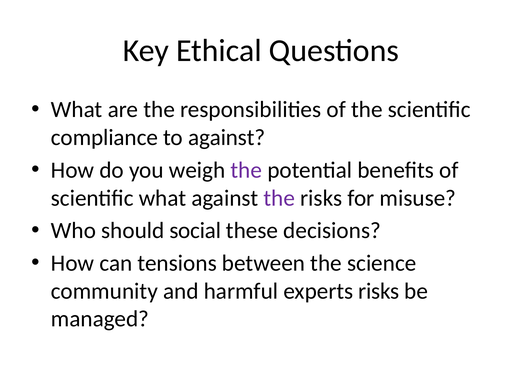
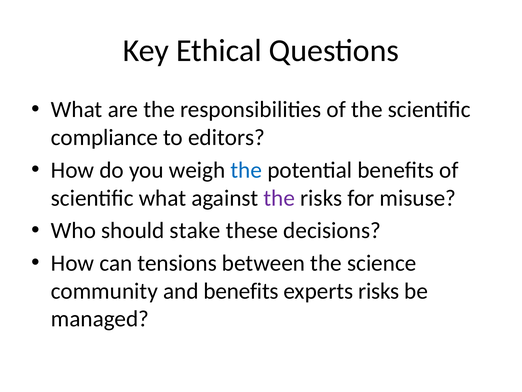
to against: against -> editors (227, 137)
the colour: purple -> blue (246, 170)
social: social -> stake (195, 230)
and harmful: harmful -> benefits (241, 291)
